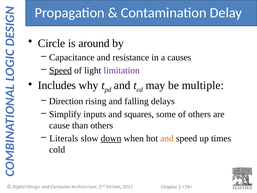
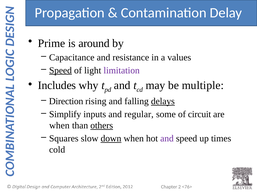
Circle: Circle -> Prime (52, 43)
causes: causes -> values (179, 57)
delays underline: none -> present (163, 101)
squares: squares -> regular (139, 114)
of others: others -> circuit (200, 114)
cause: cause -> when (59, 125)
others underline: none -> present (102, 125)
Literals: Literals -> Squares (64, 138)
and colour: orange -> purple (167, 138)
